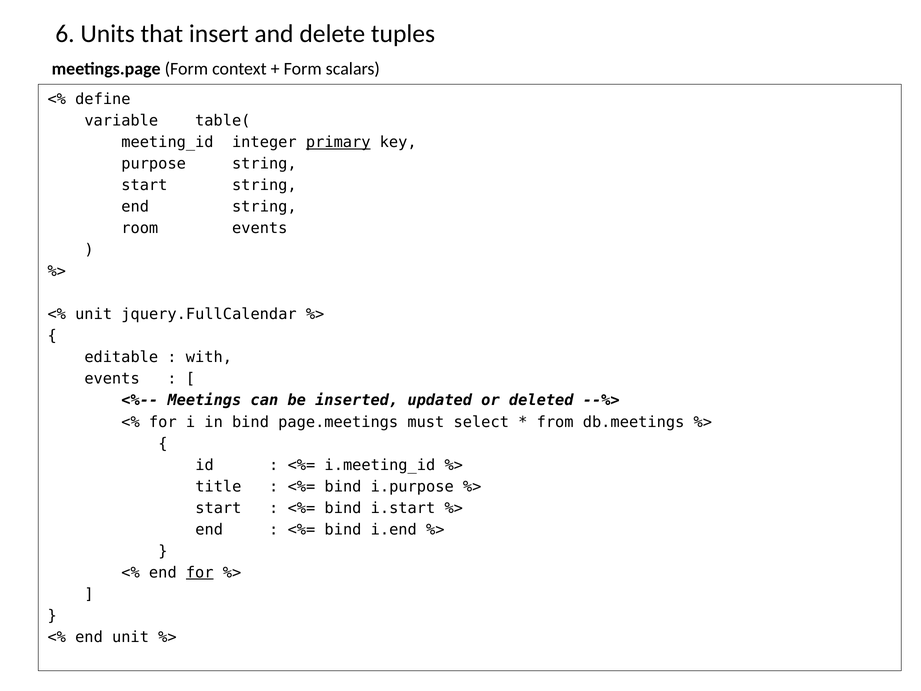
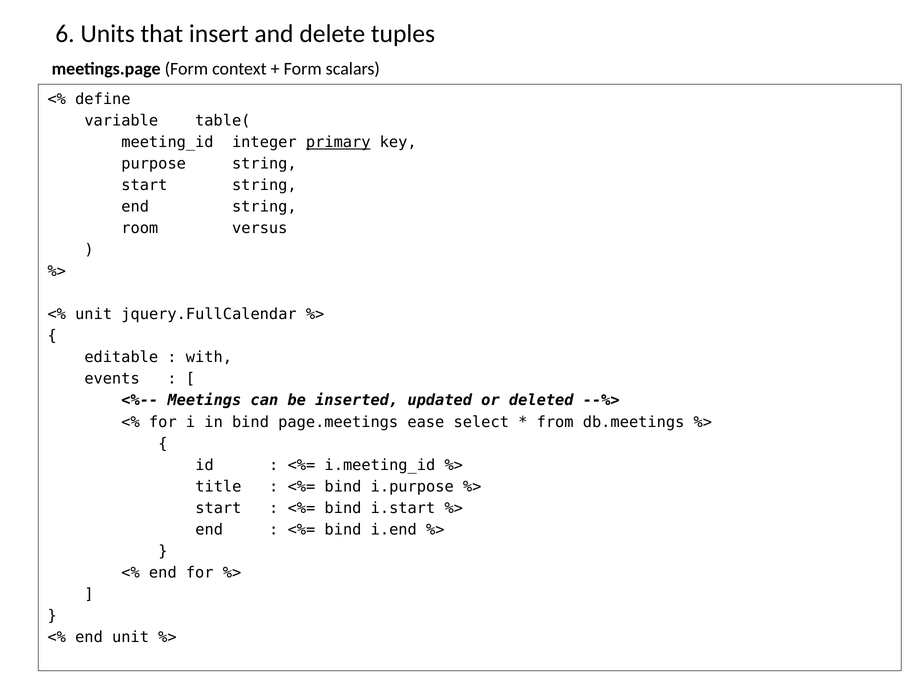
room events: events -> versus (260, 228)
must: must -> ease (426, 422)
for underline: present -> none (200, 572)
